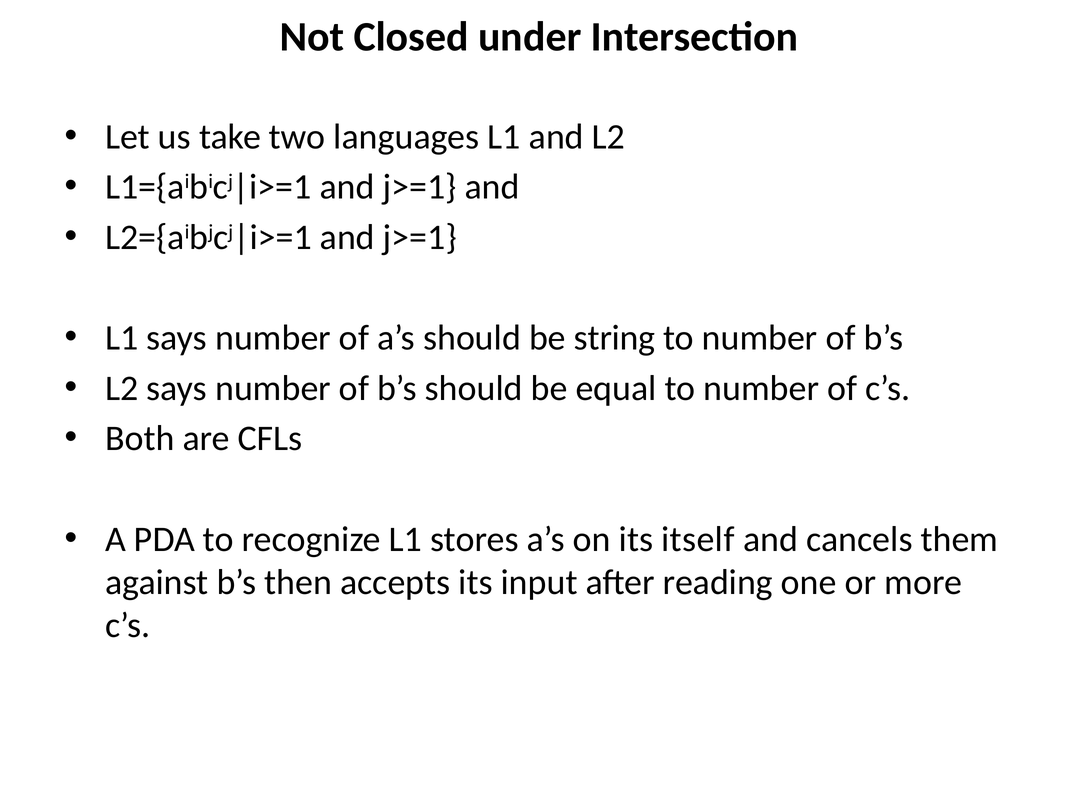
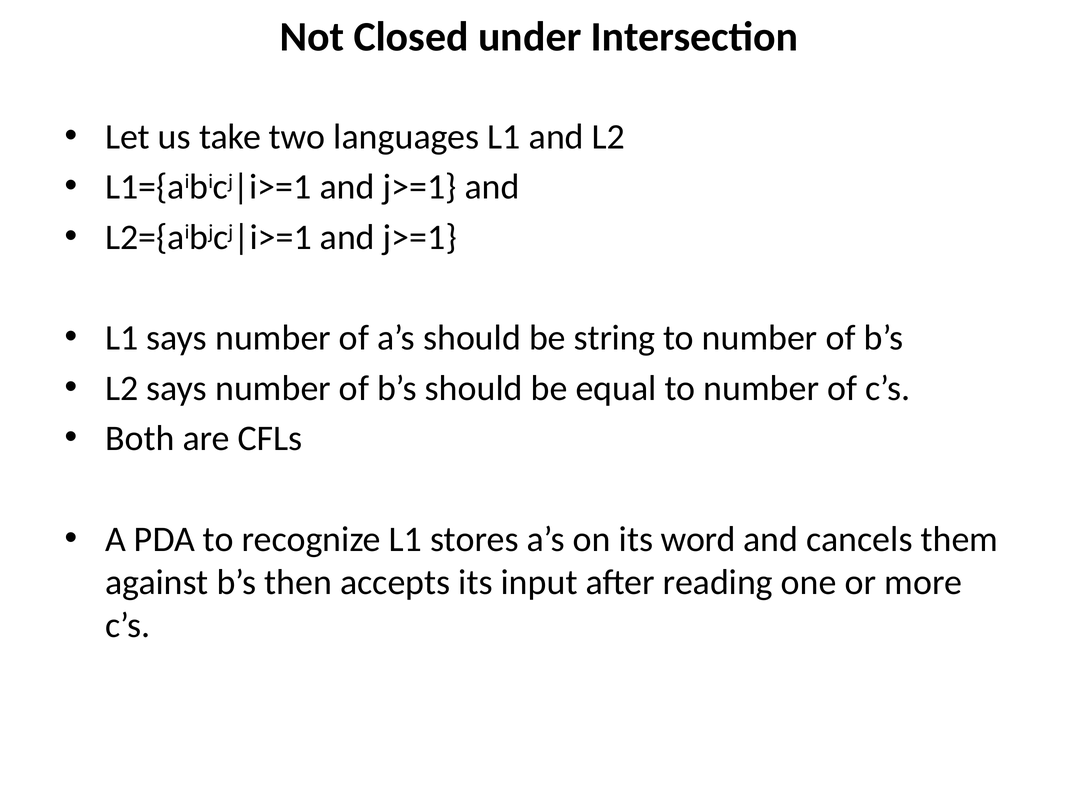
itself: itself -> word (698, 539)
